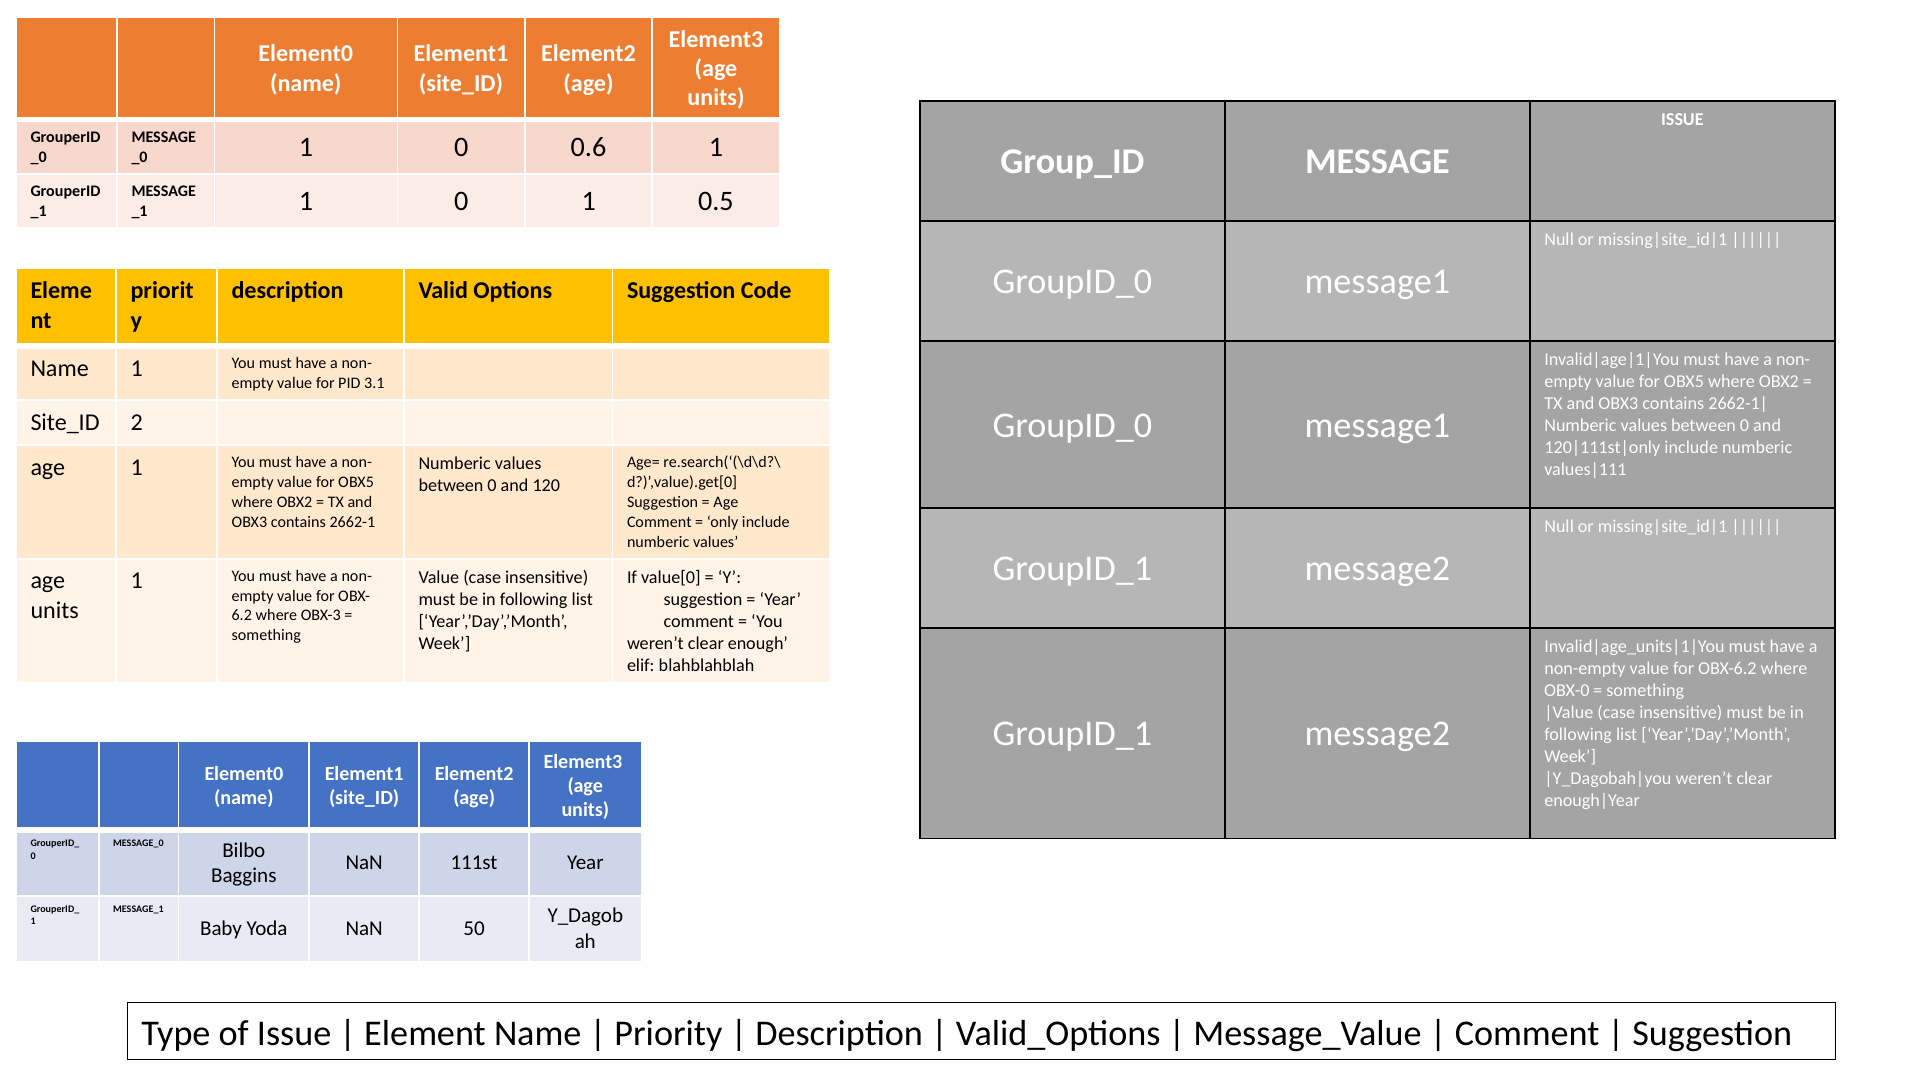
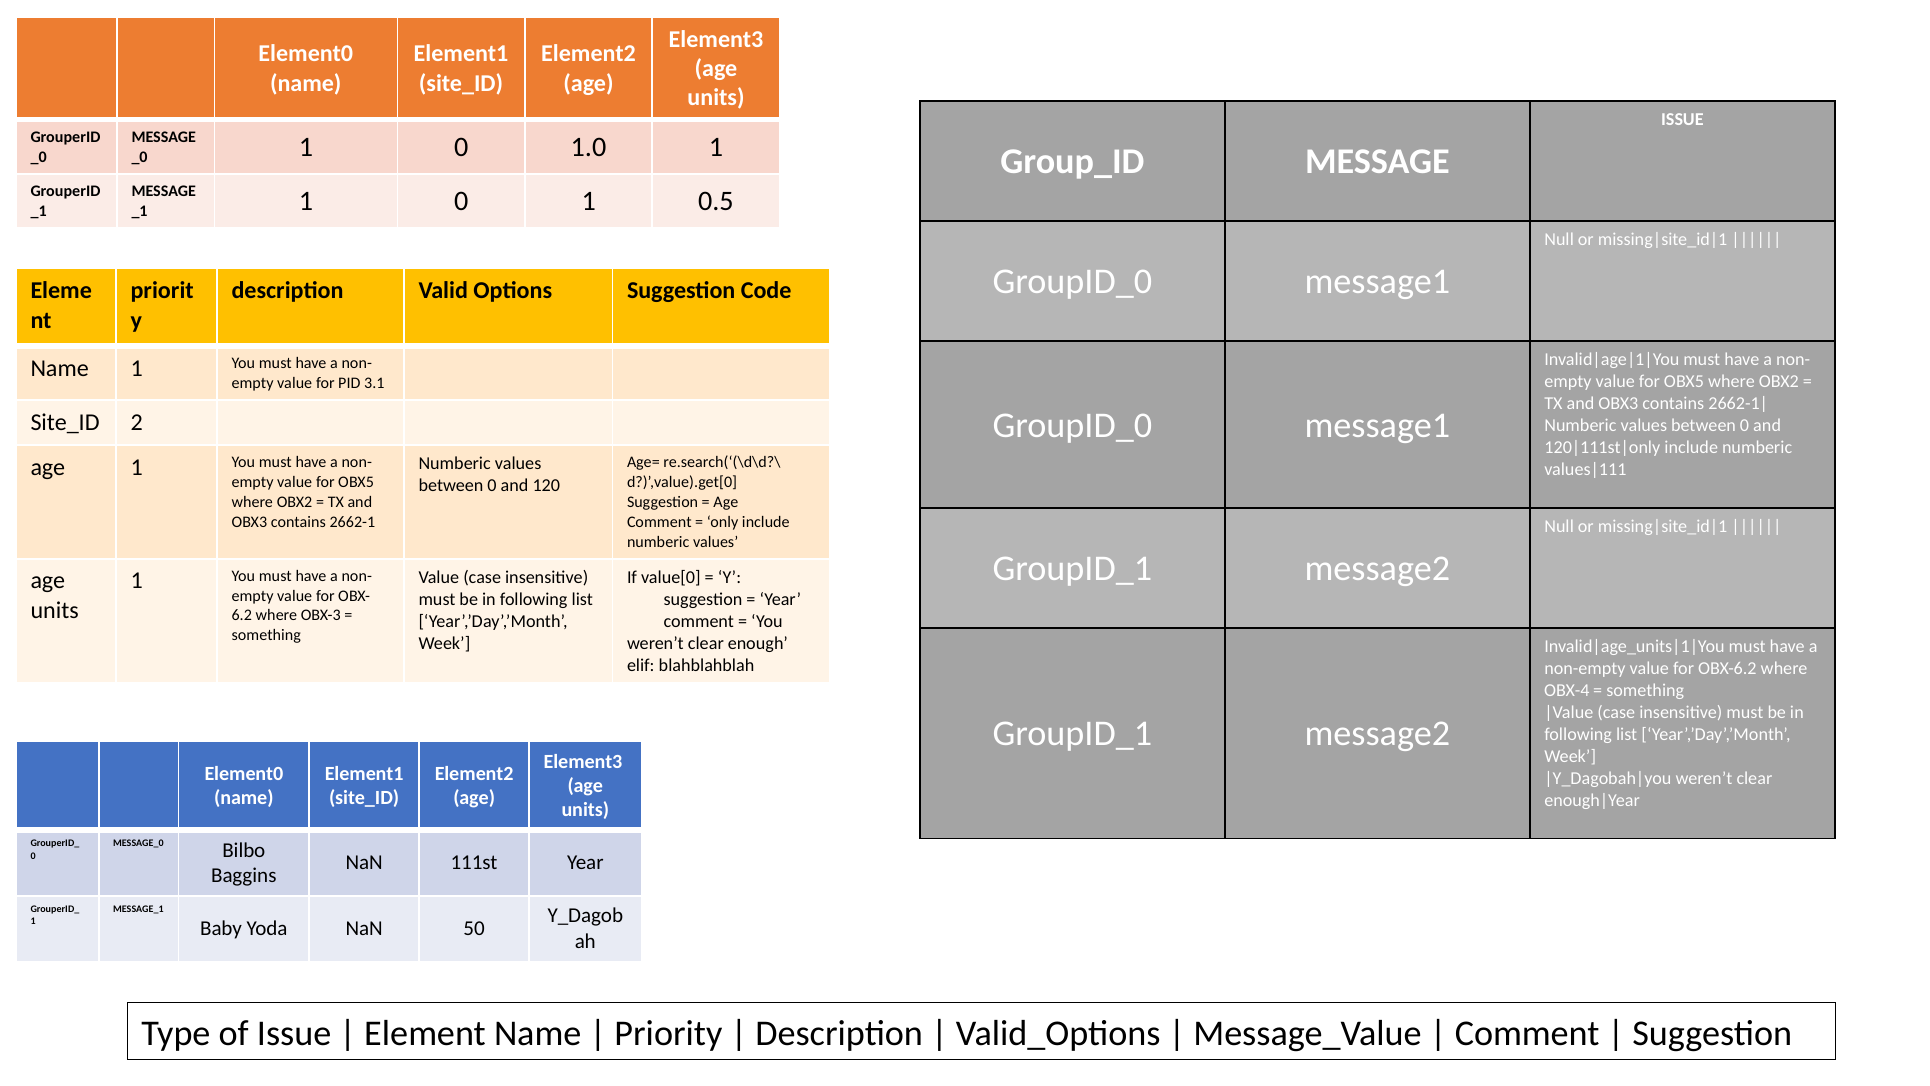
0.6: 0.6 -> 1.0 (588, 147)
OBX-0: OBX-0 -> OBX-4 (1567, 690)
